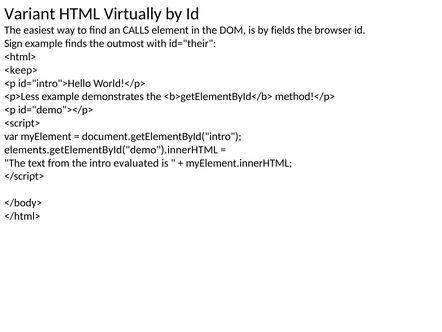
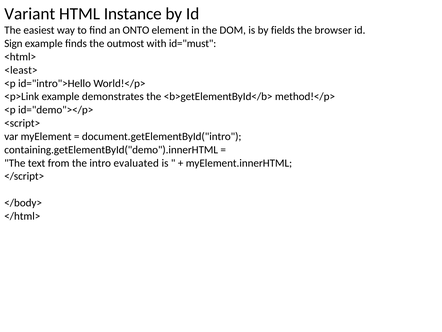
Virtually: Virtually -> Instance (133, 14)
CALLS: CALLS -> ONTO (136, 30)
id="their: id="their -> id="must (193, 43)
<keep>: <keep> -> <least> (21, 70)
<p>Less: <p>Less -> <p>Link (22, 96)
elements.getElementById("demo").innerHTML: elements.getElementById("demo").innerHTML -> containing.getElementById("demo").innerHTML (111, 150)
